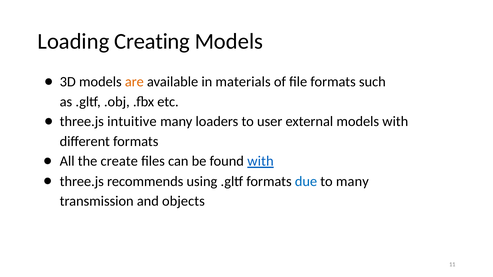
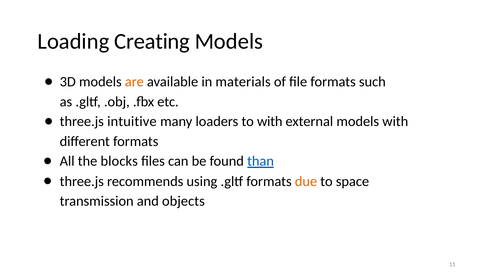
to user: user -> with (270, 122)
create: create -> blocks (119, 161)
found with: with -> than (261, 161)
due colour: blue -> orange (306, 182)
to many: many -> space (352, 182)
